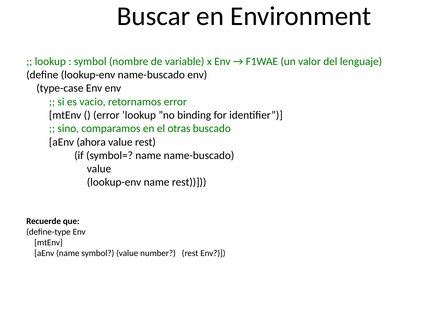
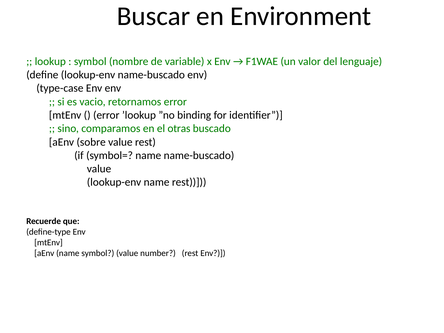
ahora: ahora -> sobre (91, 142)
